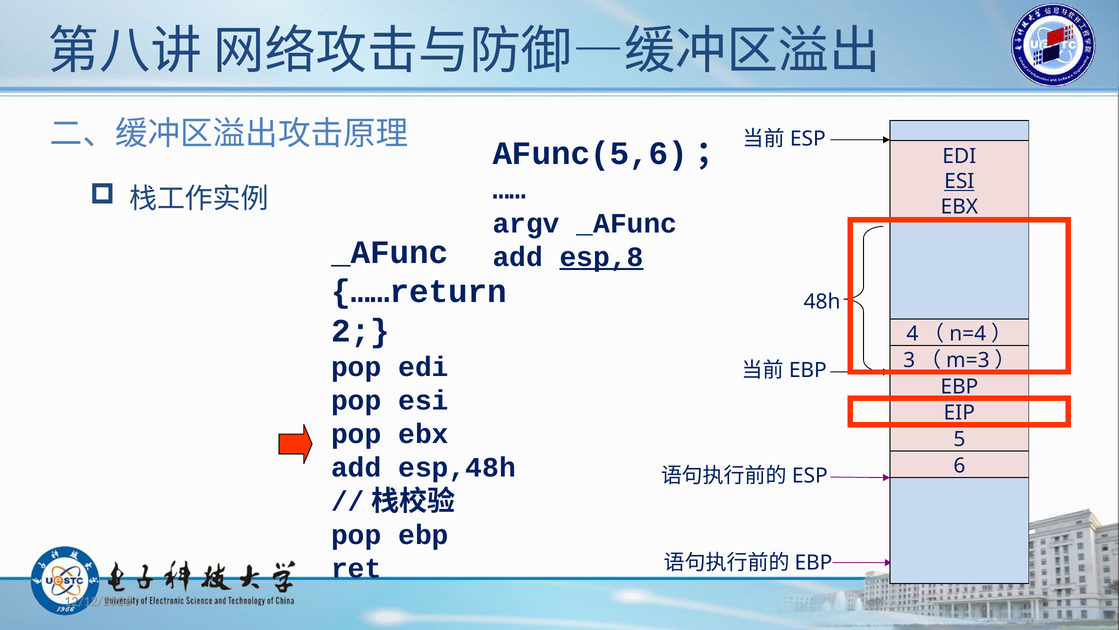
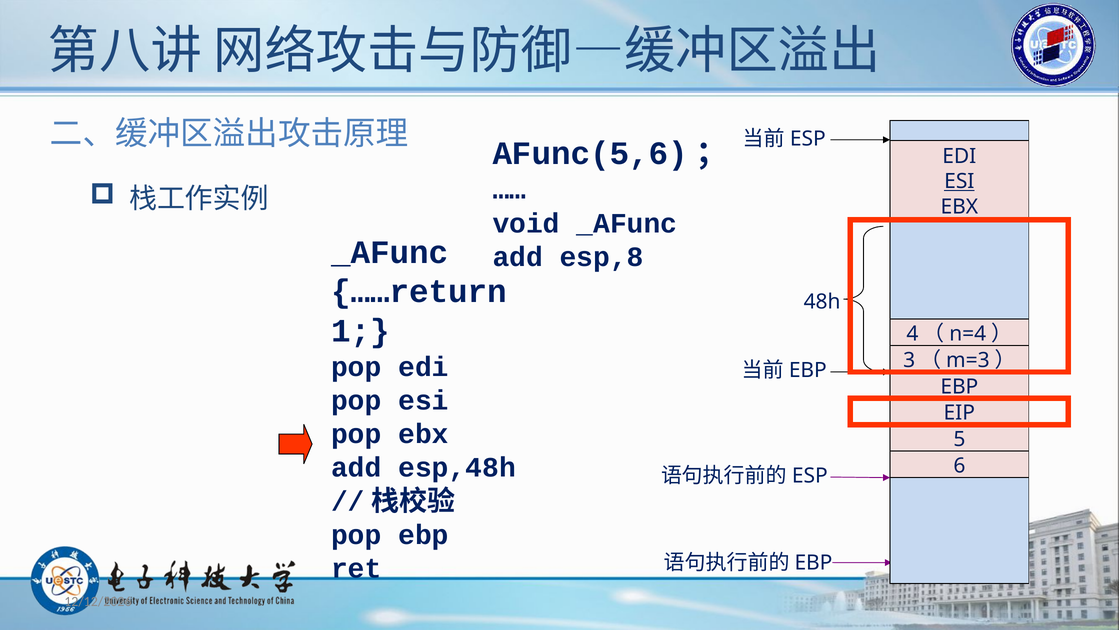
argv: argv -> void (526, 223)
esp,8 underline: present -> none (602, 257)
2: 2 -> 1 (360, 331)
